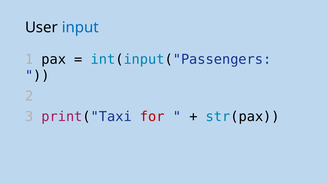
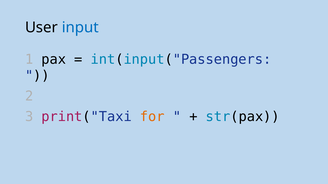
for colour: red -> orange (152, 117)
